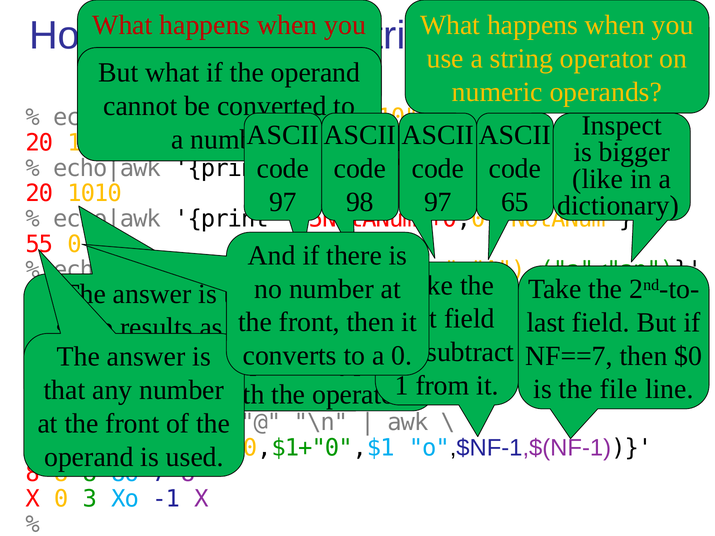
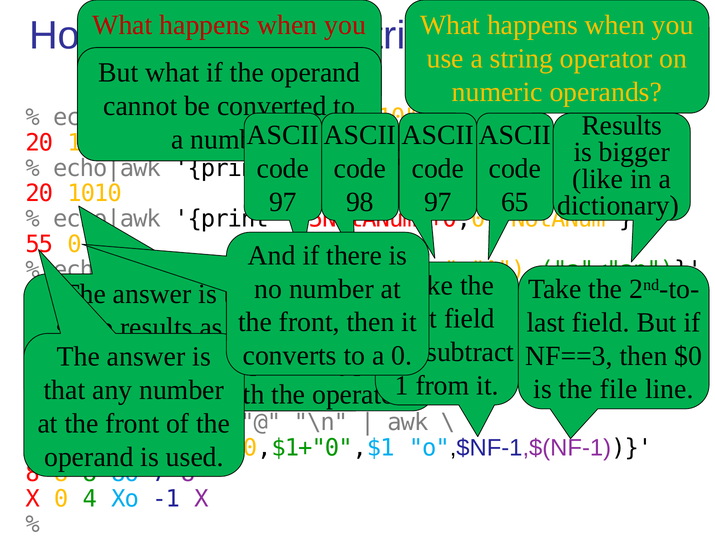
Inspect: Inspect -> Results (622, 126)
NF==7: NF==7 -> NF==3 (569, 356)
3: 3 -> 4 (90, 499)
